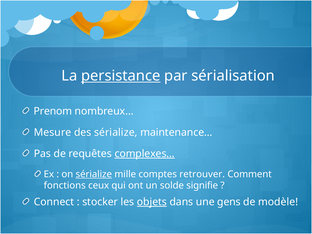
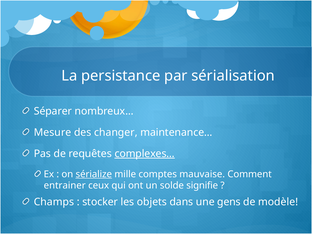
persistance underline: present -> none (121, 76)
Prenom: Prenom -> Séparer (53, 111)
des sérialize: sérialize -> changer (116, 132)
retrouver: retrouver -> mauvaise (202, 174)
fonctions: fonctions -> entrainer (65, 186)
Connect: Connect -> Champs (54, 202)
objets underline: present -> none (152, 202)
